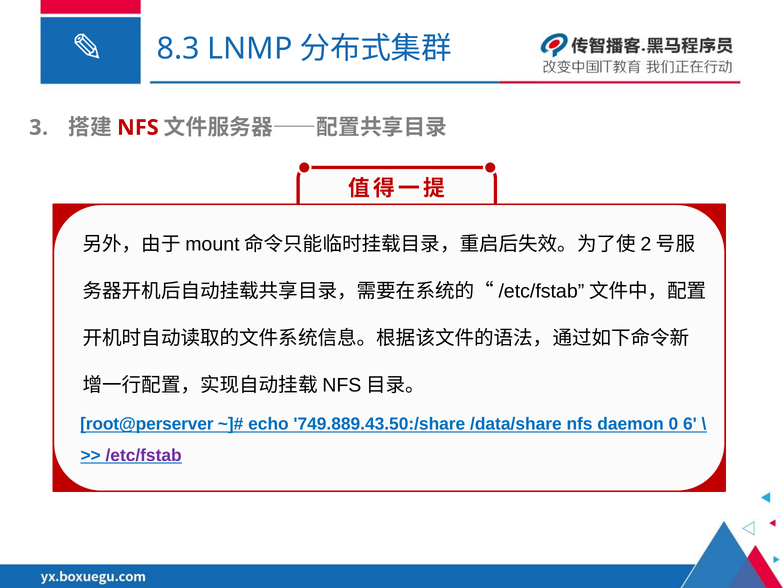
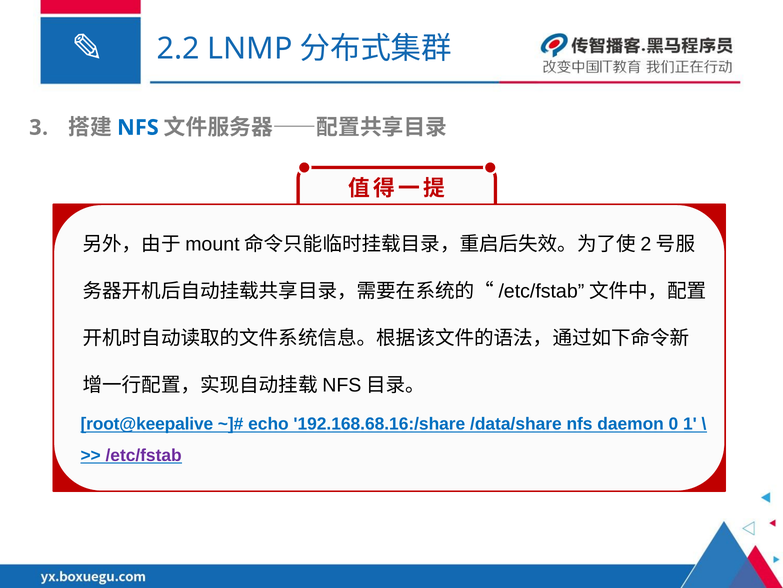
8.3: 8.3 -> 2.2 (178, 49)
NFS colour: red -> blue (138, 127)
root@perserver: root@perserver -> root@keepalive (147, 424)
749.889.43.50:/share: 749.889.43.50:/share -> 192.168.68.16:/share (379, 424)
6: 6 -> 1 (690, 424)
